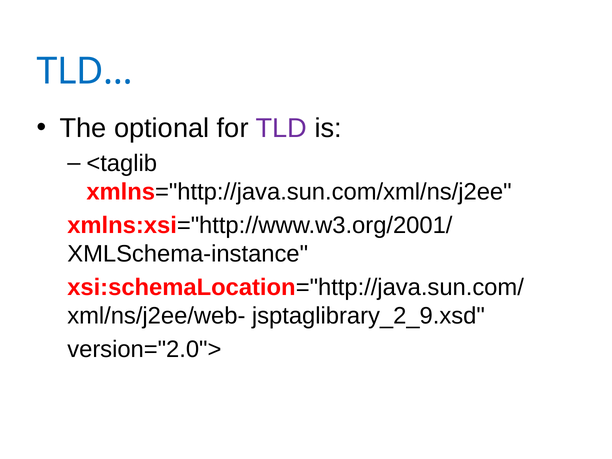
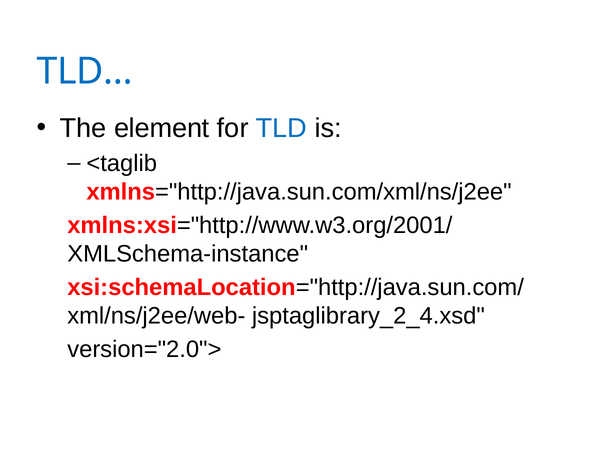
optional: optional -> element (162, 128)
TLD colour: purple -> blue (281, 128)
jsptaglibrary_2_9.xsd: jsptaglibrary_2_9.xsd -> jsptaglibrary_2_4.xsd (368, 316)
